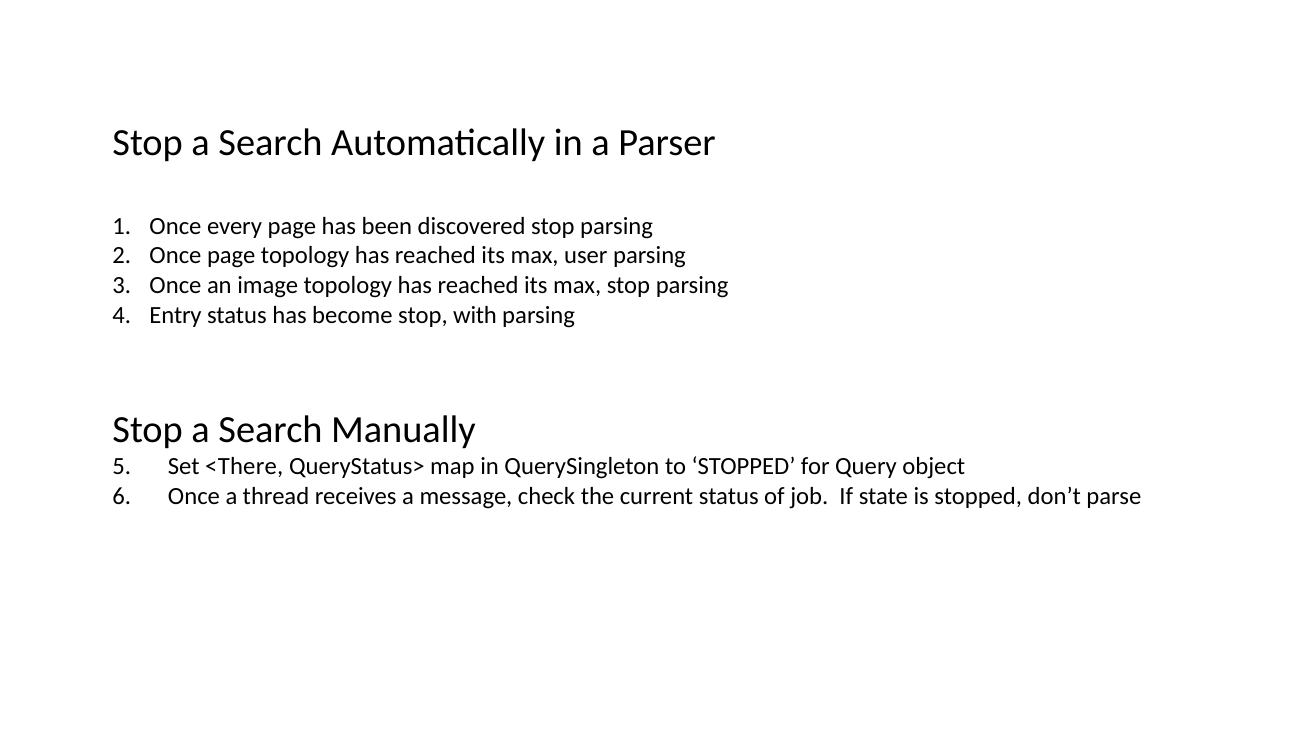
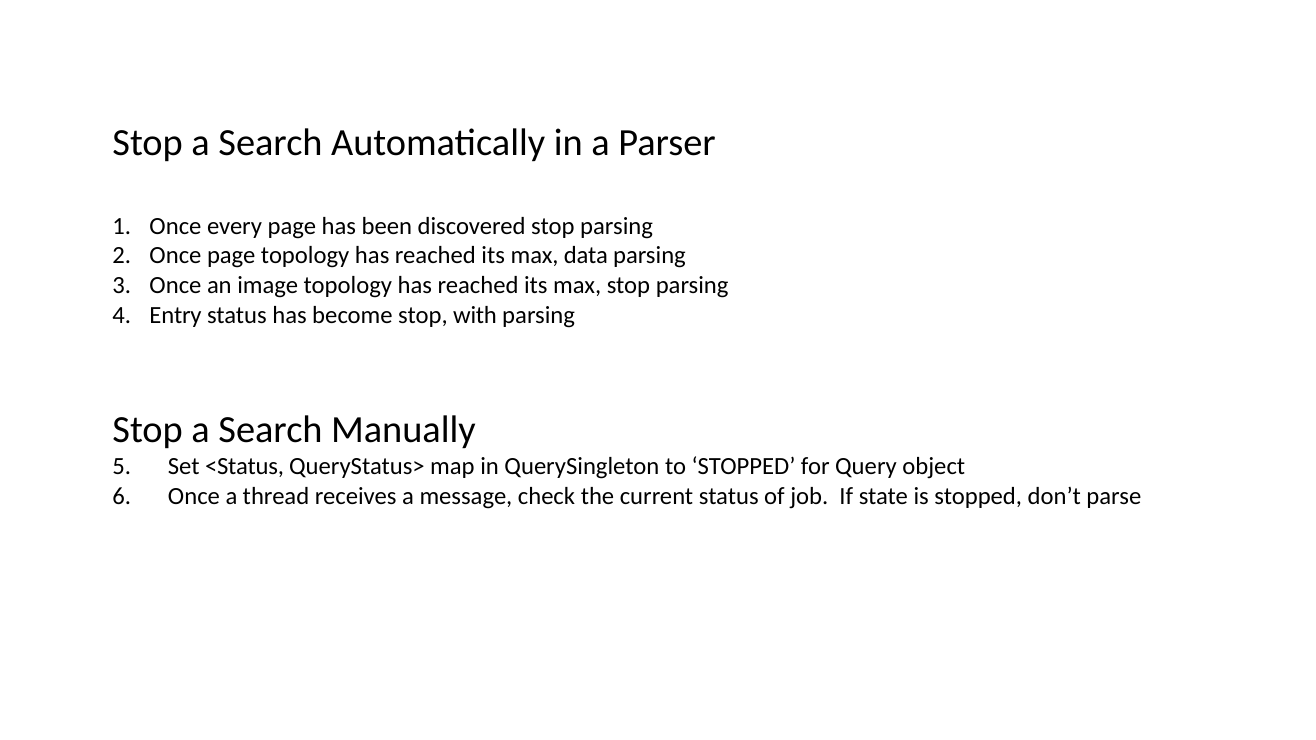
user: user -> data (586, 256)
<There: <There -> <Status (244, 467)
